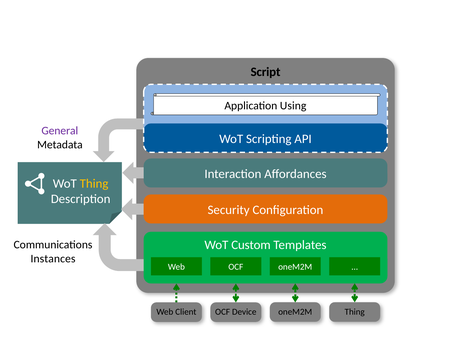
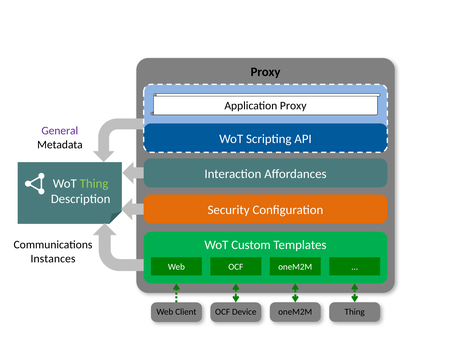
Script: Script -> Proxy (266, 72)
Application Using: Using -> Proxy (293, 106)
Thing colour: yellow -> light green (94, 184)
